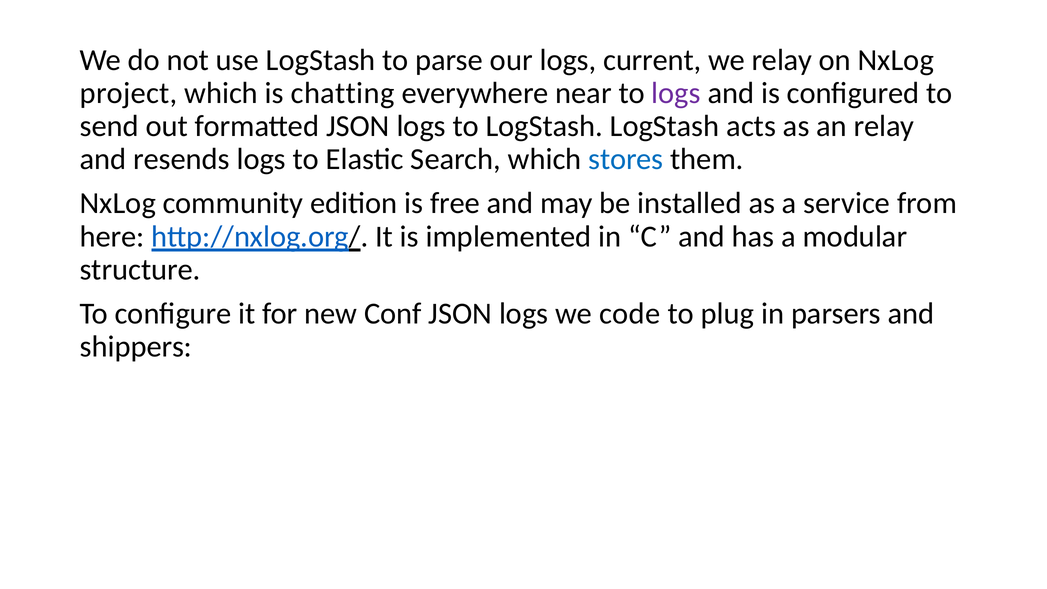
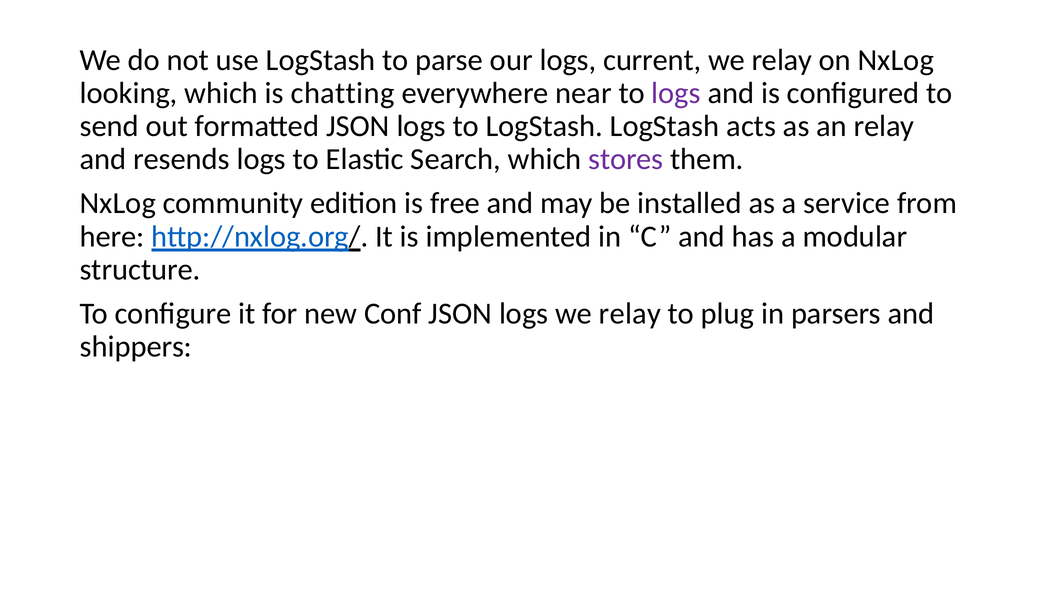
project: project -> looking (129, 93)
stores colour: blue -> purple (626, 159)
logs we code: code -> relay (630, 314)
